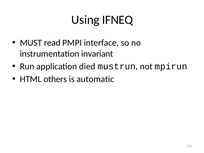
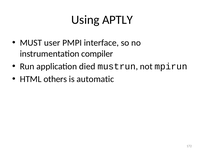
IFNEQ: IFNEQ -> APTLY (117, 20)
read: read -> user (52, 43)
invariant: invariant -> compiler (97, 54)
